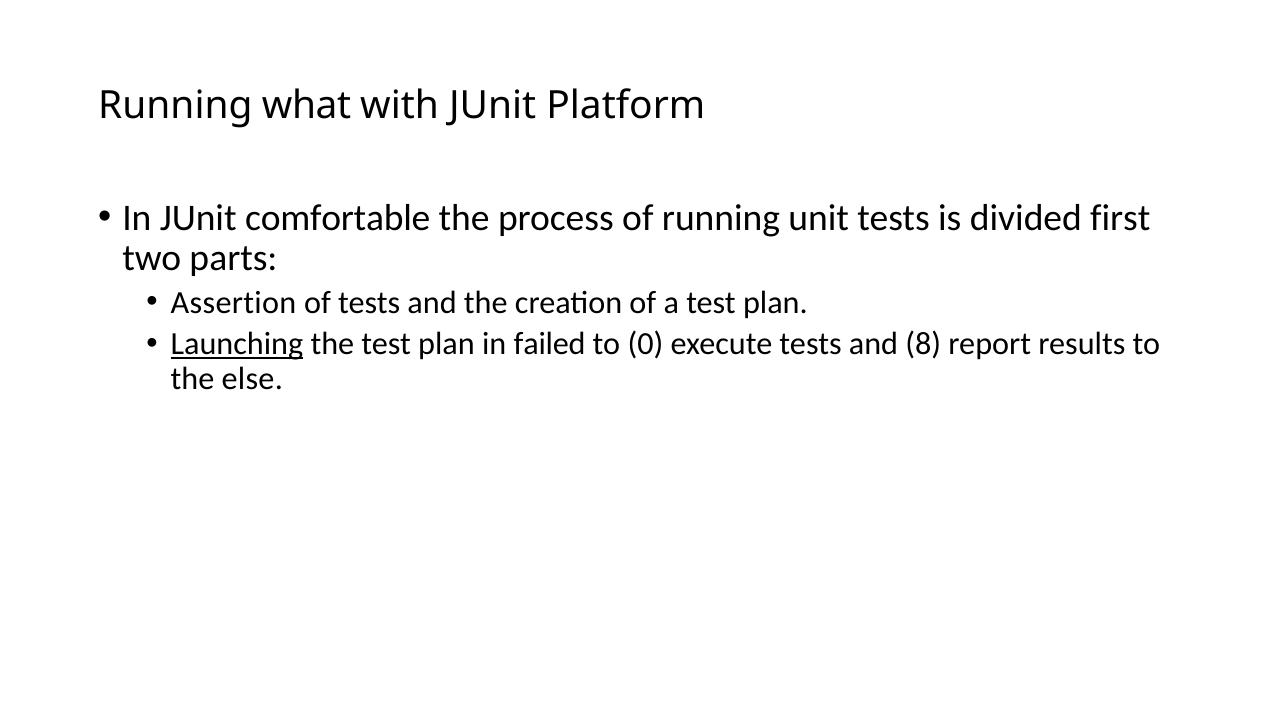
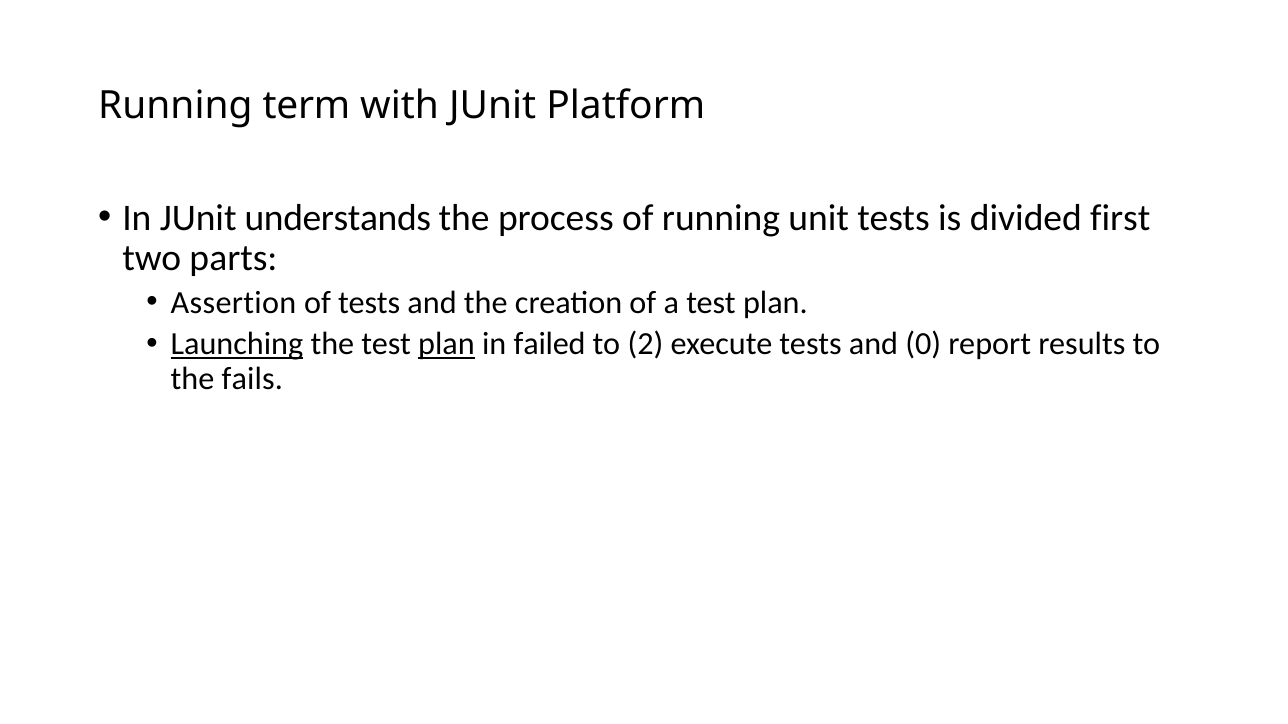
what: what -> term (306, 106)
comfortable: comfortable -> understands (338, 218)
plan underline: none -> present (447, 344)
0: 0 -> 2 (645, 344)
8: 8 -> 0 (923, 344)
else: else -> fails (252, 379)
